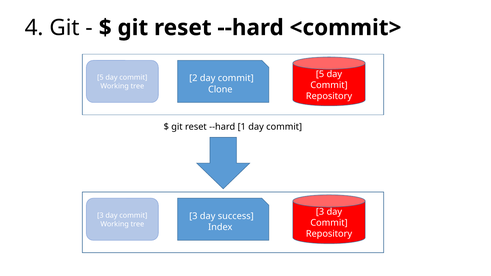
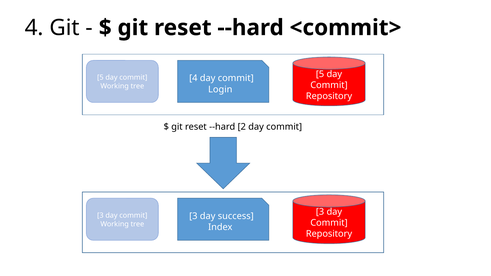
2: 2 -> 4 (193, 78)
Clone: Clone -> Login (220, 89)
1: 1 -> 2 (242, 127)
